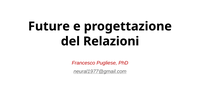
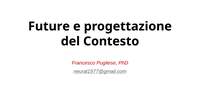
Relazioni: Relazioni -> Contesto (111, 41)
